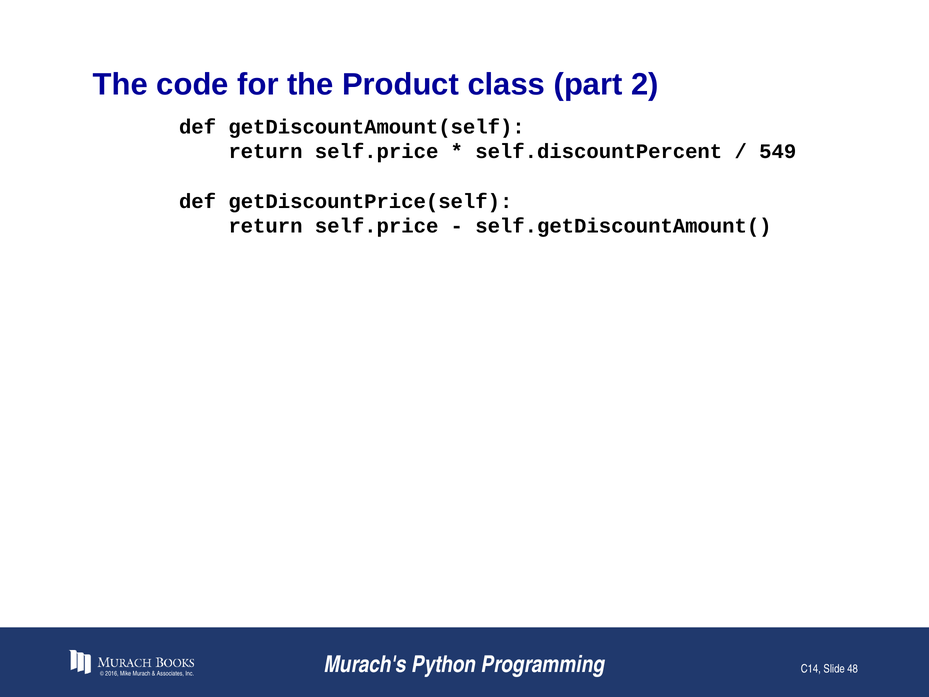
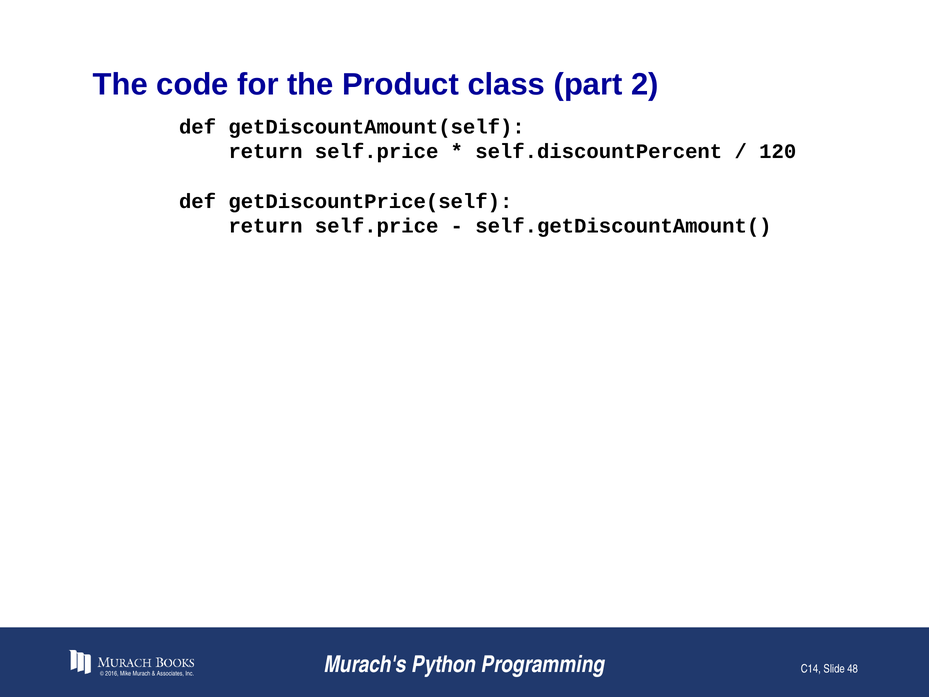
549: 549 -> 120 (778, 152)
